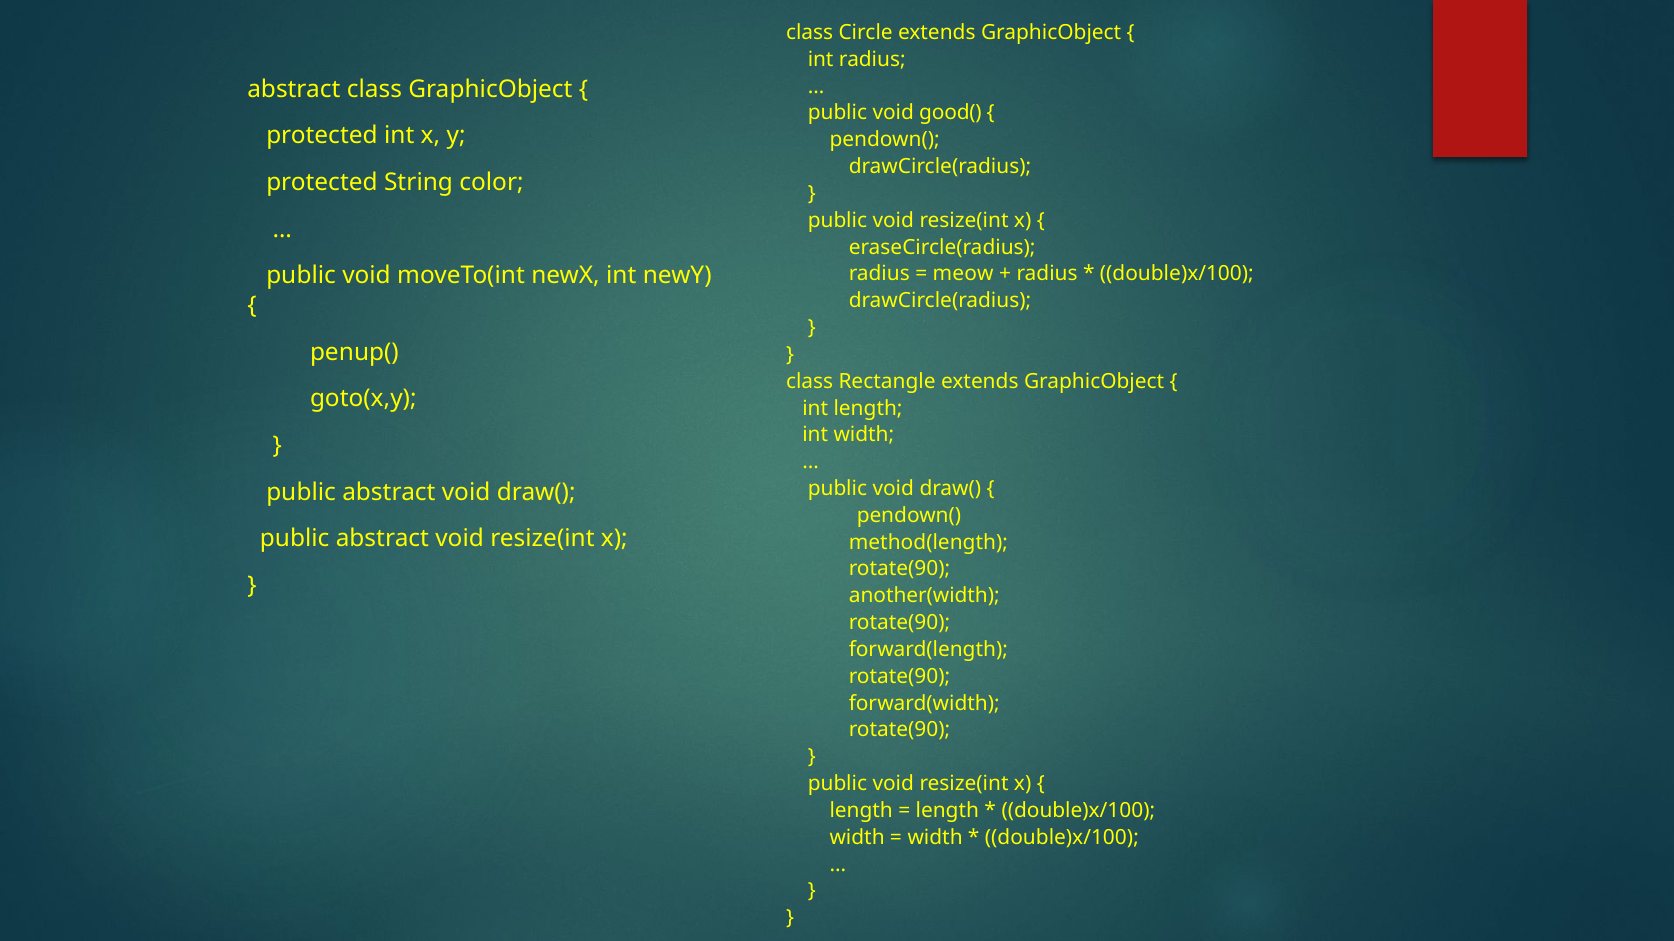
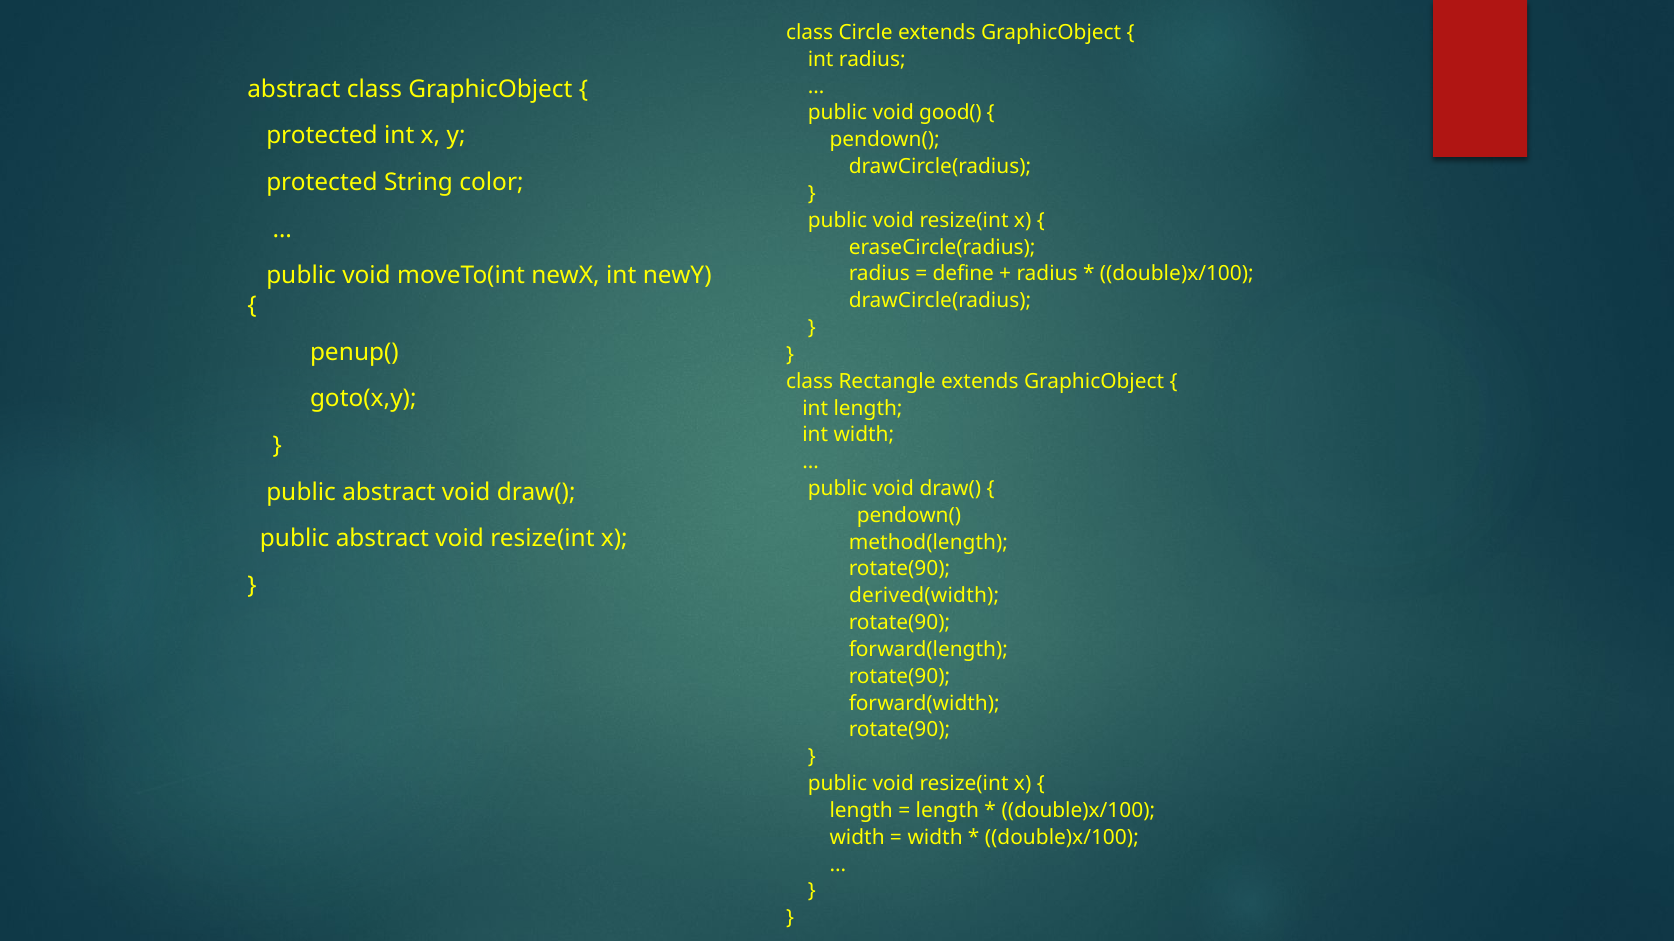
meow: meow -> define (963, 274)
another(width: another(width -> derived(width (924, 596)
